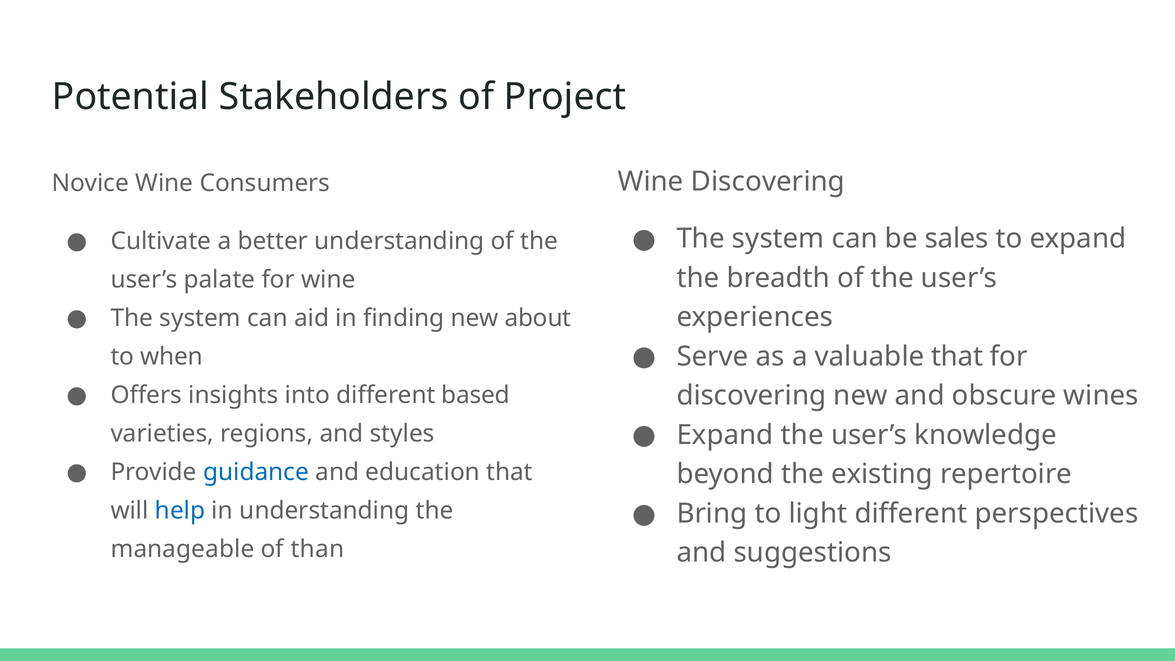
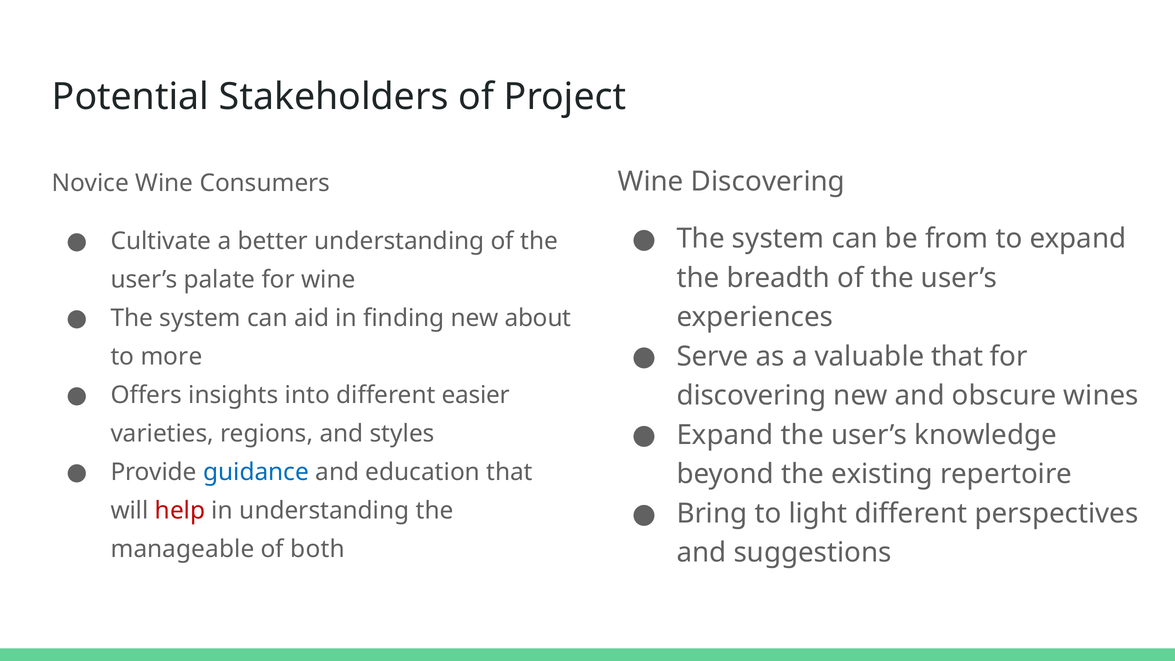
sales: sales -> from (957, 239)
when: when -> more (171, 356)
based: based -> easier (476, 395)
help colour: blue -> red (180, 510)
than: than -> both (317, 549)
